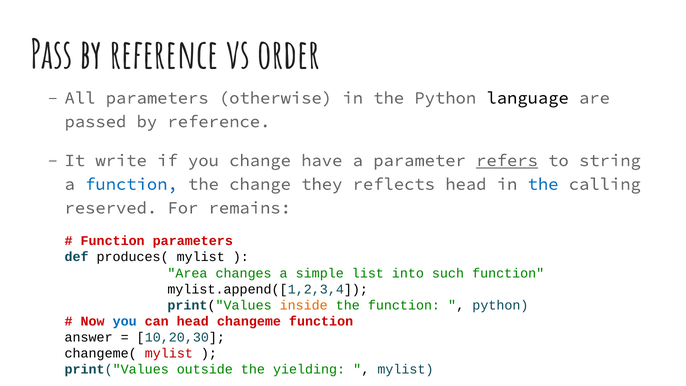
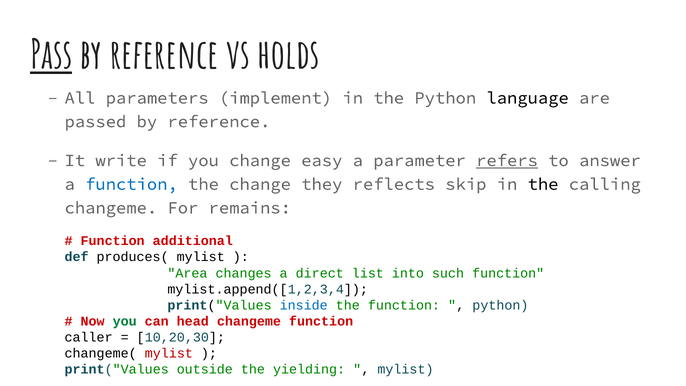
Pass underline: none -> present (51, 56)
order: order -> holds (289, 56)
otherwise: otherwise -> implement (275, 98)
have: have -> easy (322, 160)
string: string -> answer (610, 160)
reflects head: head -> skip (466, 184)
the colour: blue -> black (543, 184)
reserved: reserved -> changeme (111, 208)
Function parameters: parameters -> additional (193, 241)
simple: simple -> direct (320, 273)
inside colour: orange -> blue (304, 305)
you colour: blue -> green (125, 321)
answer: answer -> caller (89, 337)
